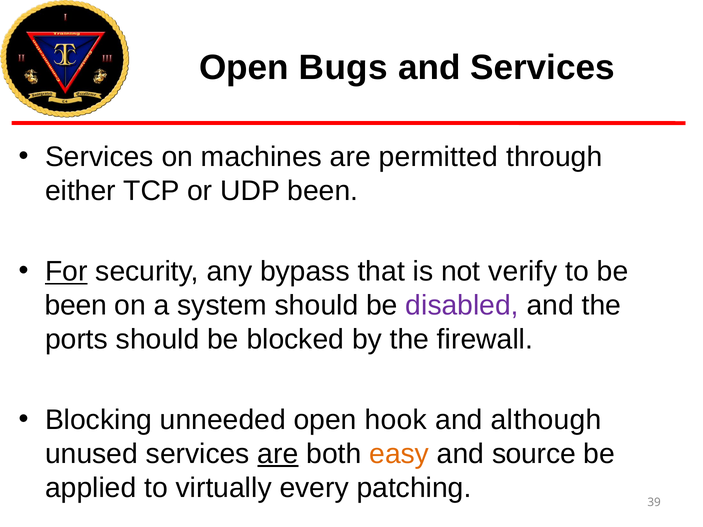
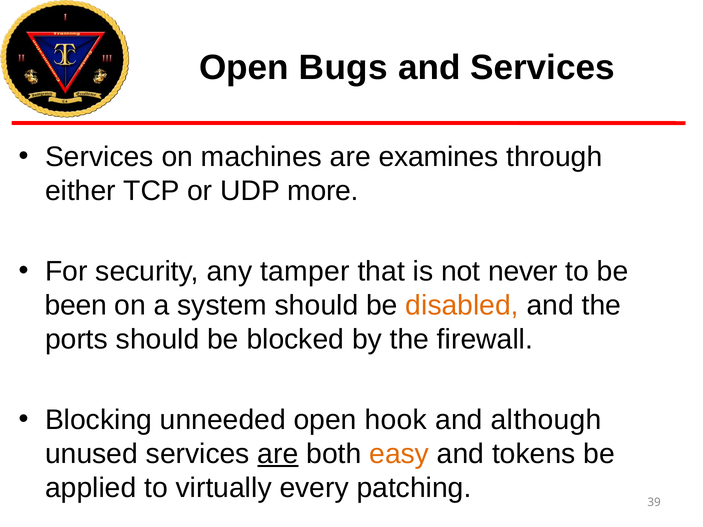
permitted: permitted -> examines (439, 157)
UDP been: been -> more (323, 191)
For underline: present -> none (66, 272)
bypass: bypass -> tamper (305, 272)
verify: verify -> never (523, 272)
disabled colour: purple -> orange (462, 306)
source: source -> tokens (534, 454)
